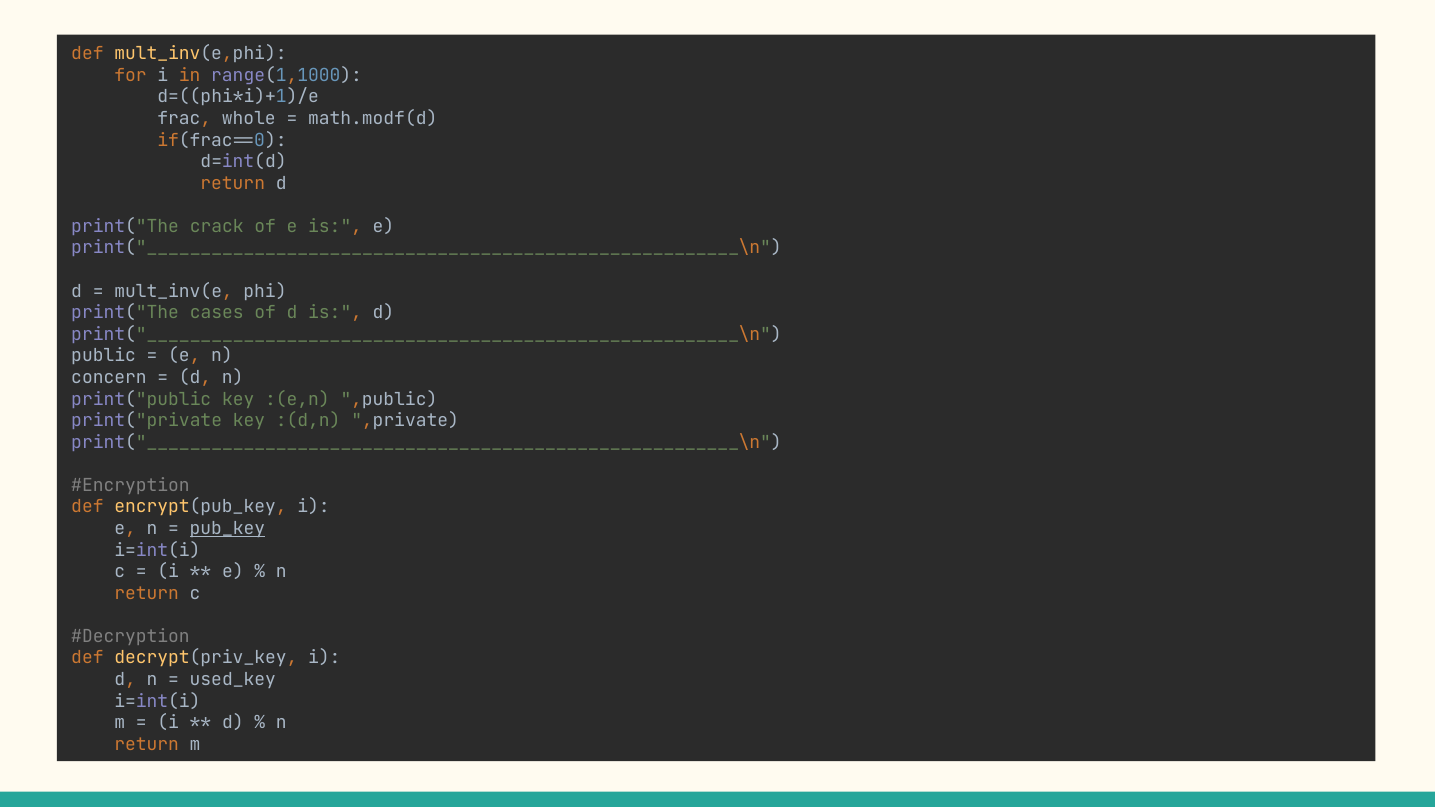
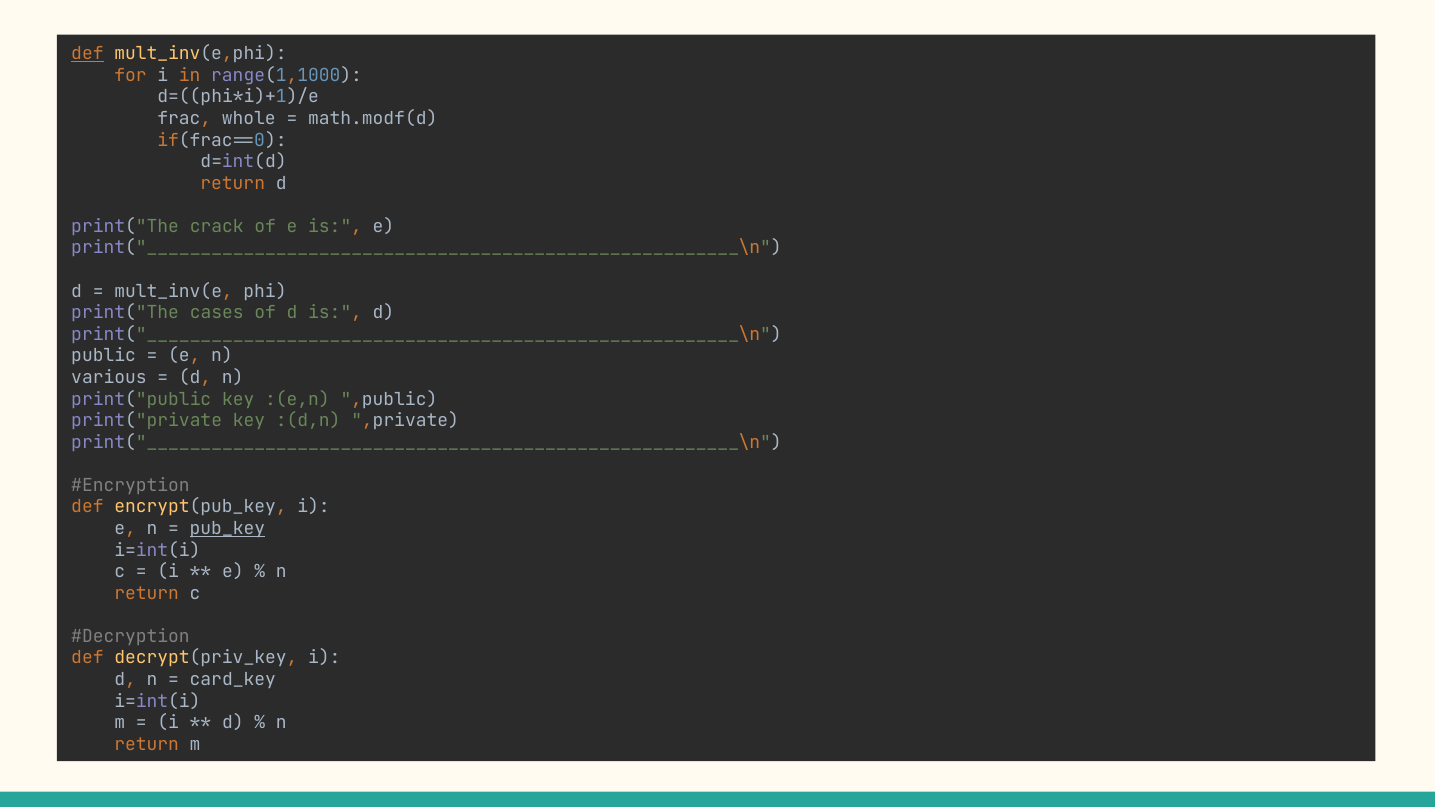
def underline: none -> present (87, 54)
concern: concern -> various (109, 378)
used_key: used_key -> card_key (233, 680)
